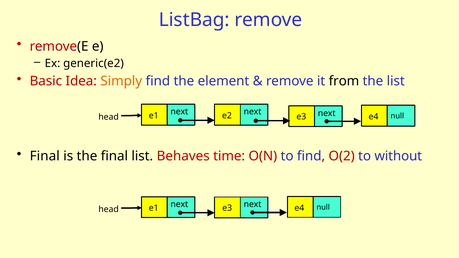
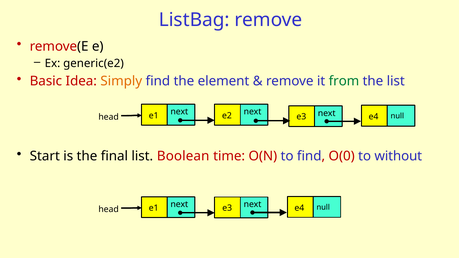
from colour: black -> green (344, 81)
Final: Final -> Start (45, 156)
Behaves: Behaves -> Boolean (183, 156)
O(2: O(2 -> O(0 (342, 156)
